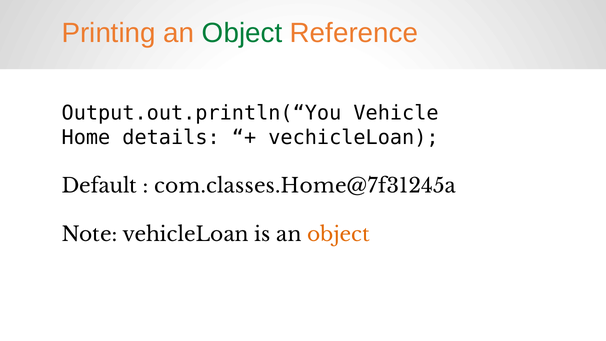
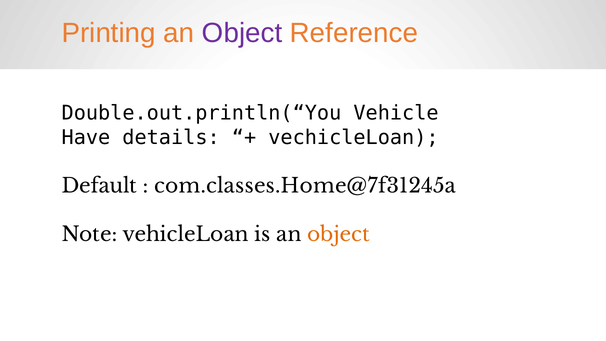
Object colour: green -> purple (242, 33)
Output.out.println(“You: Output.out.println(“You -> Double.out.println(“You (201, 113)
Home: Home -> Have (86, 137)
